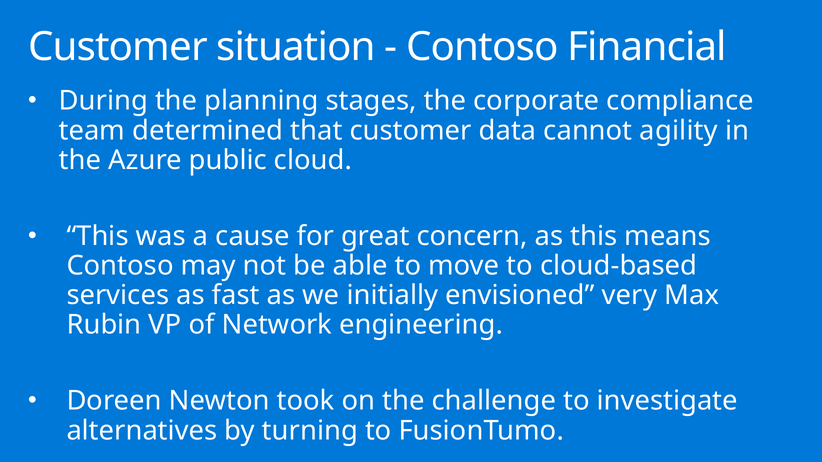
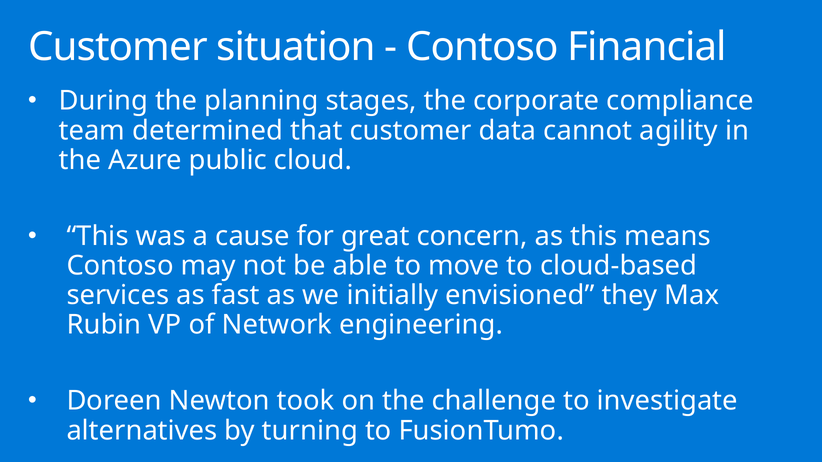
very: very -> they (630, 296)
